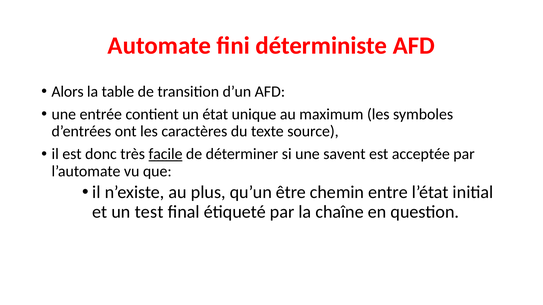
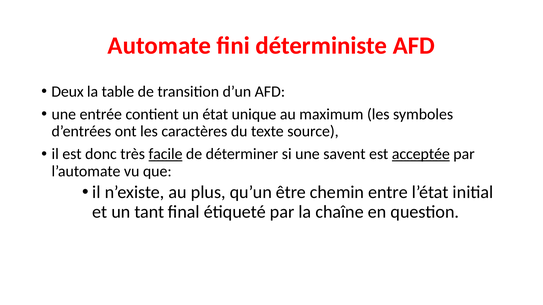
Alors: Alors -> Deux (68, 92)
acceptée underline: none -> present (421, 154)
test: test -> tant (149, 212)
